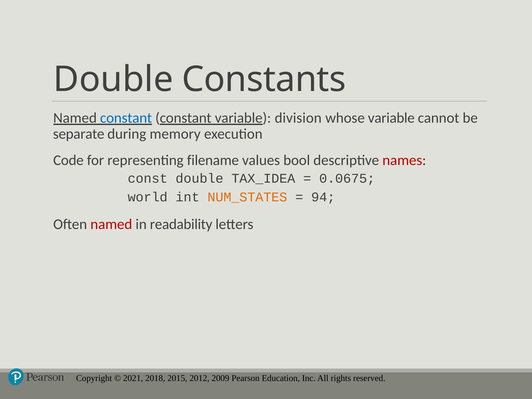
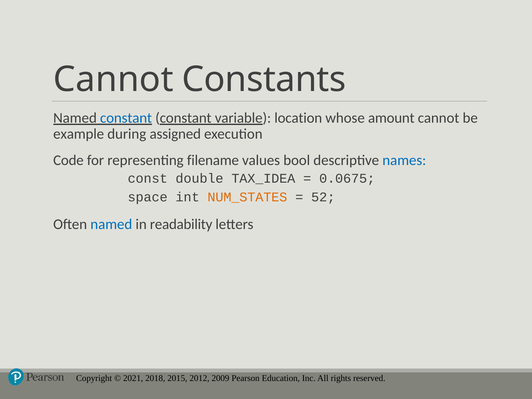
Double: Double -> Cannot (113, 79)
division: division -> location (298, 118)
whose variable: variable -> amount (391, 118)
separate: separate -> example (79, 134)
memory: memory -> assigned (175, 134)
names colour: red -> blue (404, 160)
world: world -> space (148, 197)
94: 94 -> 52 (323, 197)
named colour: red -> blue (111, 224)
